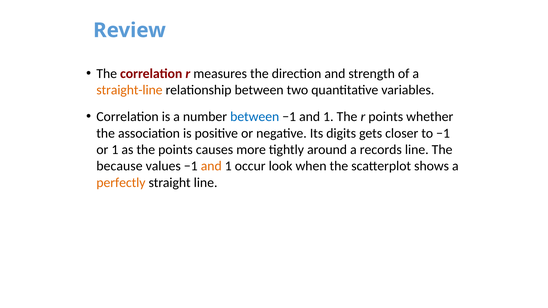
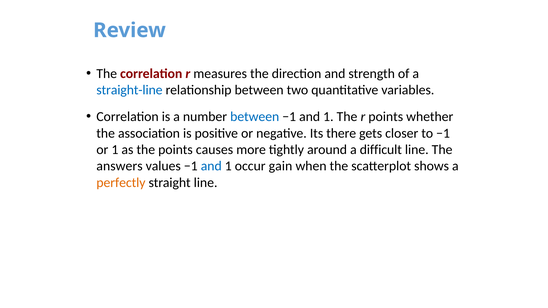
straight-line colour: orange -> blue (129, 90)
digits: digits -> there (341, 133)
records: records -> difficult (381, 150)
because: because -> answers (120, 166)
and colour: orange -> blue (211, 166)
look: look -> gain (280, 166)
